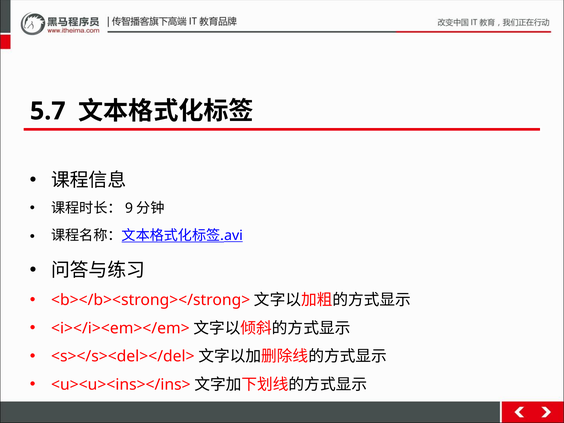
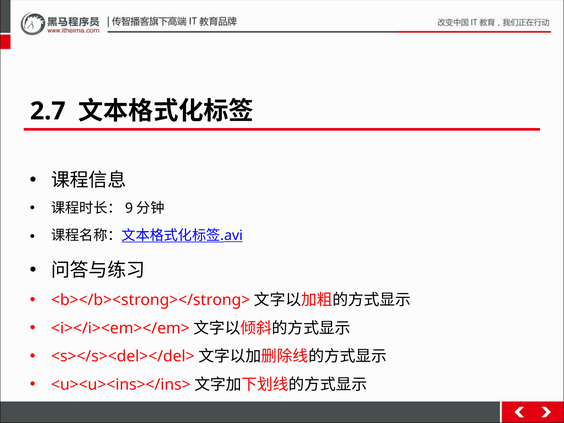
5.7: 5.7 -> 2.7 (48, 111)
